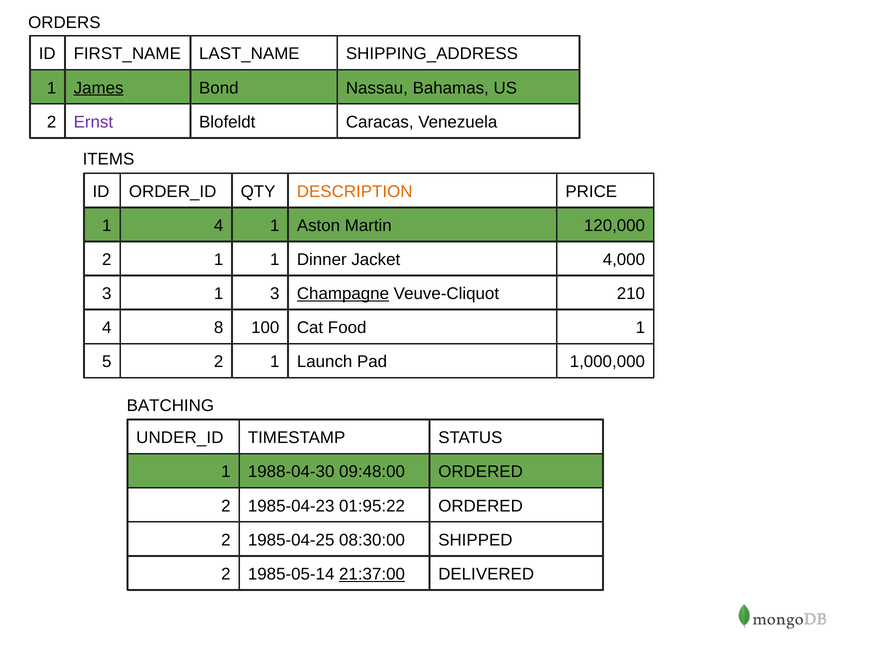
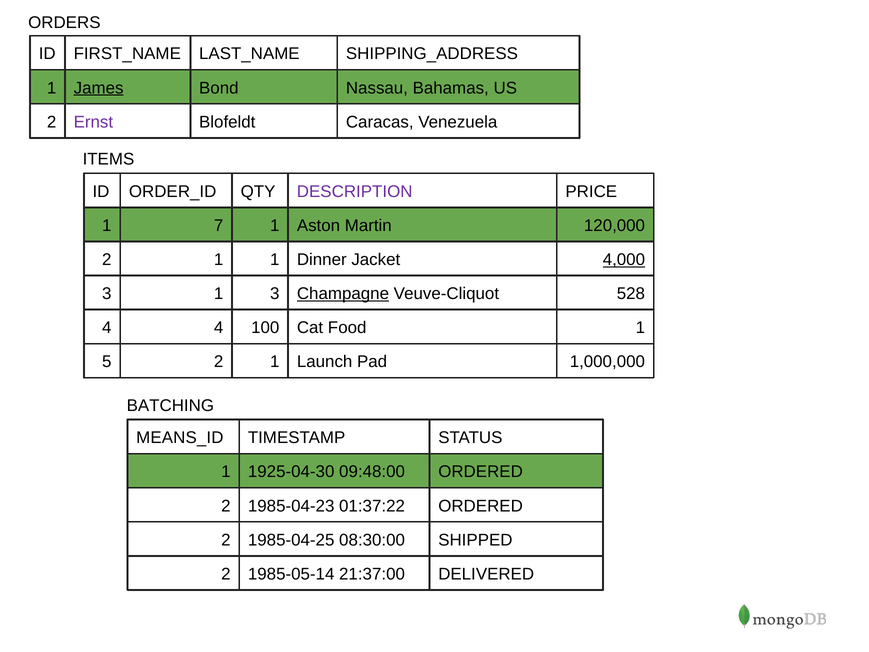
DESCRIPTION colour: orange -> purple (355, 191)
1 4: 4 -> 7 (219, 225)
4,000 underline: none -> present (624, 260)
210: 210 -> 528 (631, 294)
4 8: 8 -> 4 (219, 328)
UNDER_ID: UNDER_ID -> MEANS_ID (180, 438)
1988-04-30: 1988-04-30 -> 1925-04-30 (291, 472)
01:95:22: 01:95:22 -> 01:37:22 (372, 506)
21:37:00 underline: present -> none (372, 574)
